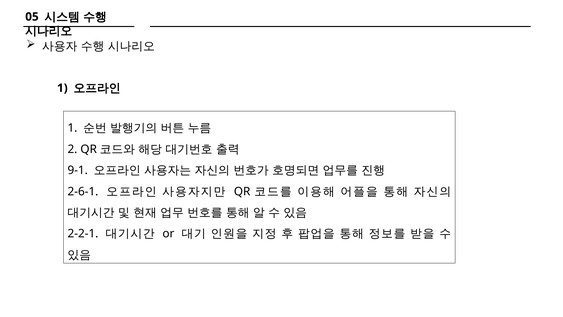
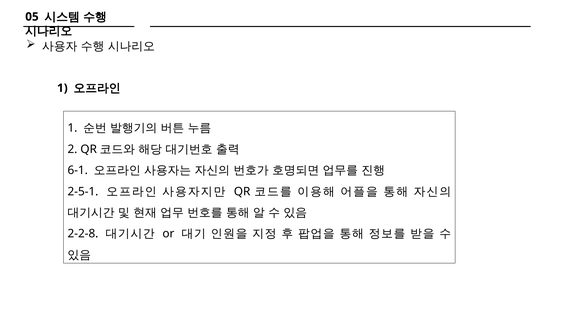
9-1: 9-1 -> 6-1 (78, 170)
2-6-1: 2-6-1 -> 2-5-1 (83, 191)
2-2-1: 2-2-1 -> 2-2-8 (83, 234)
